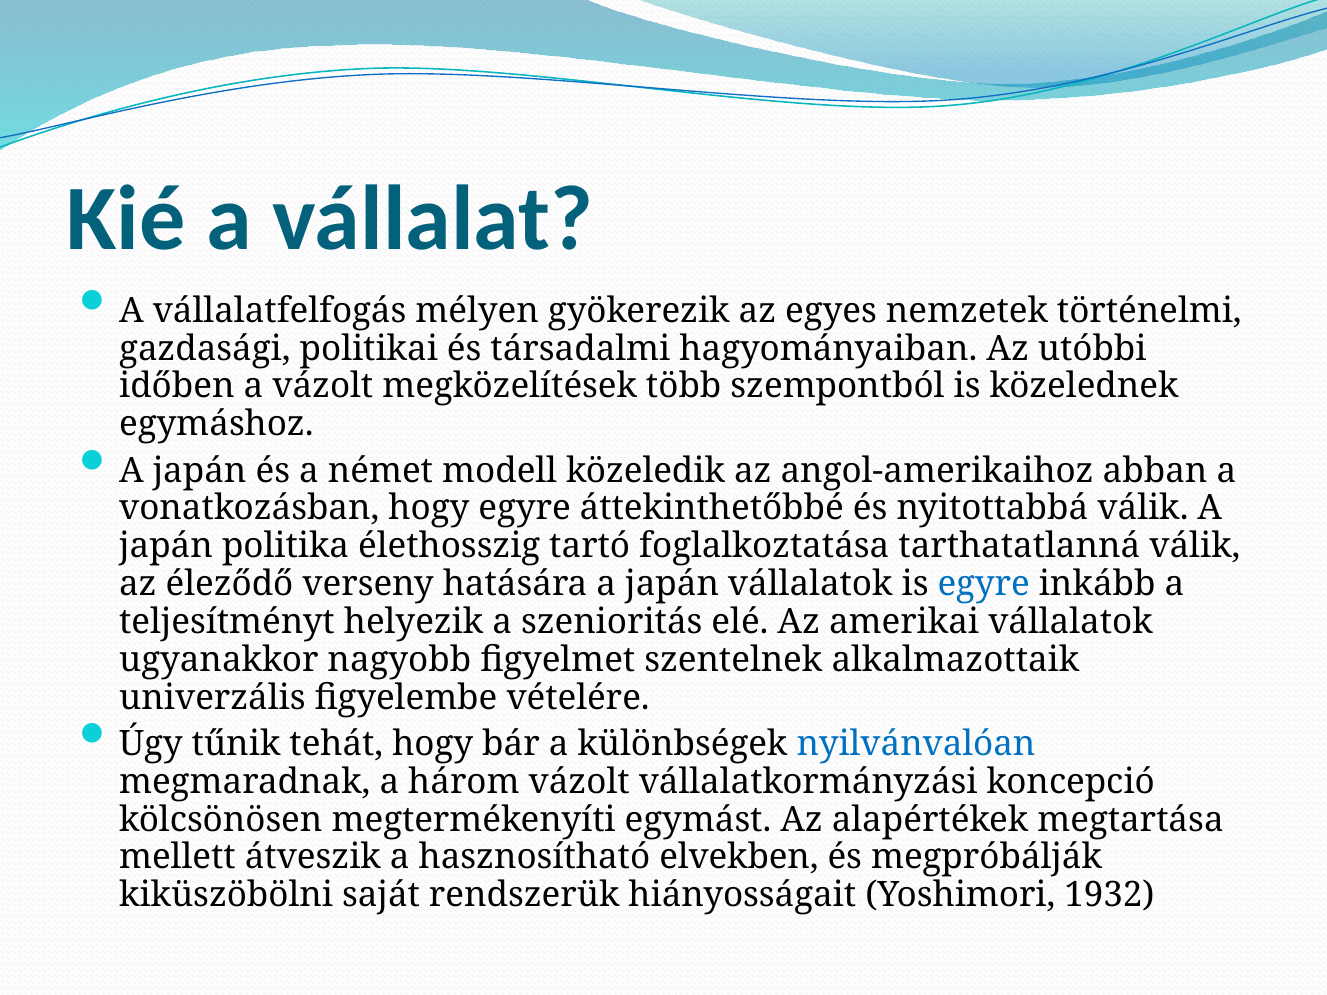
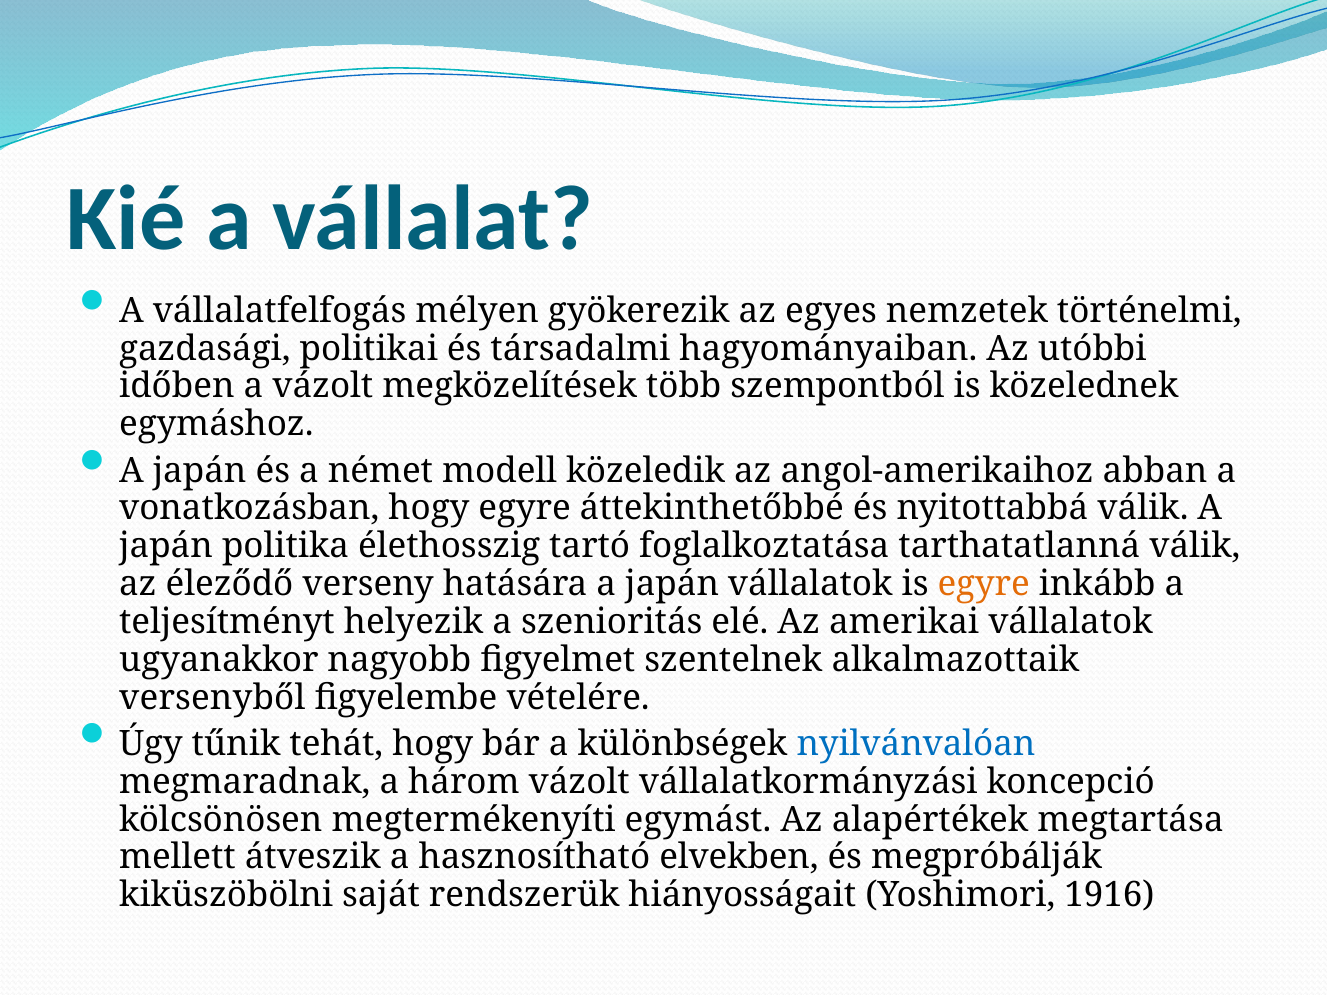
egyre colour: blue -> orange (984, 584)
univerzális: univerzális -> versenyből (212, 698)
1932: 1932 -> 1916 (1109, 895)
